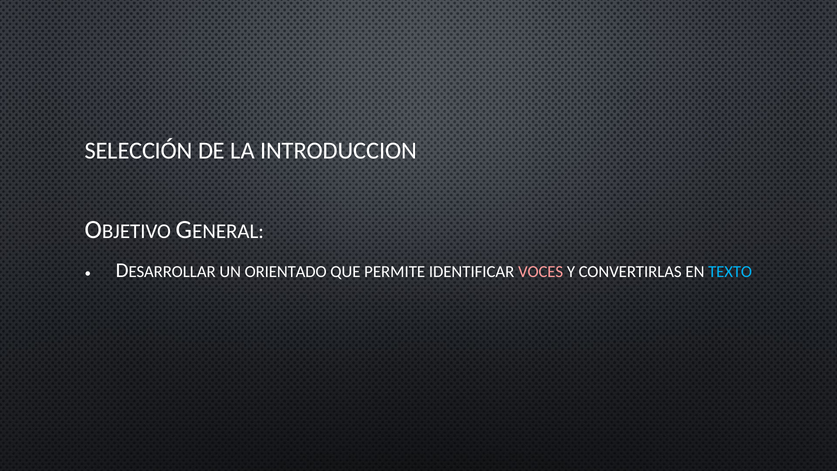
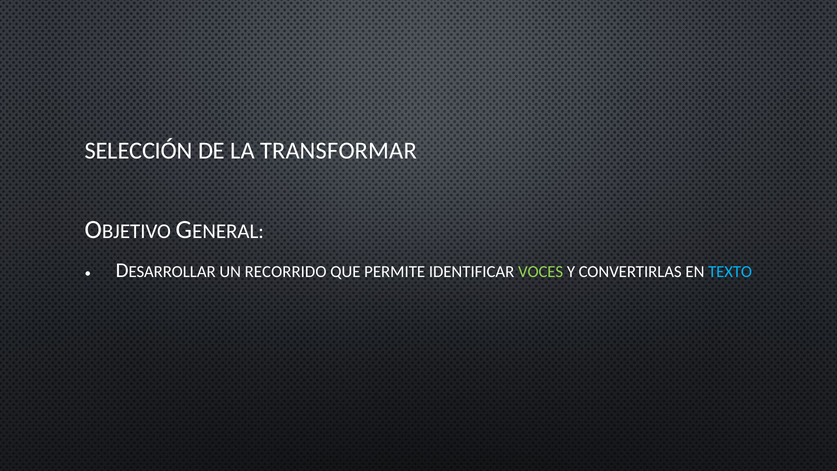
INTRODUCCION: INTRODUCCION -> TRANSFORMAR (338, 151)
ORIENTADO: ORIENTADO -> RECORRIDO (286, 272)
VOCES colour: pink -> light green (541, 272)
